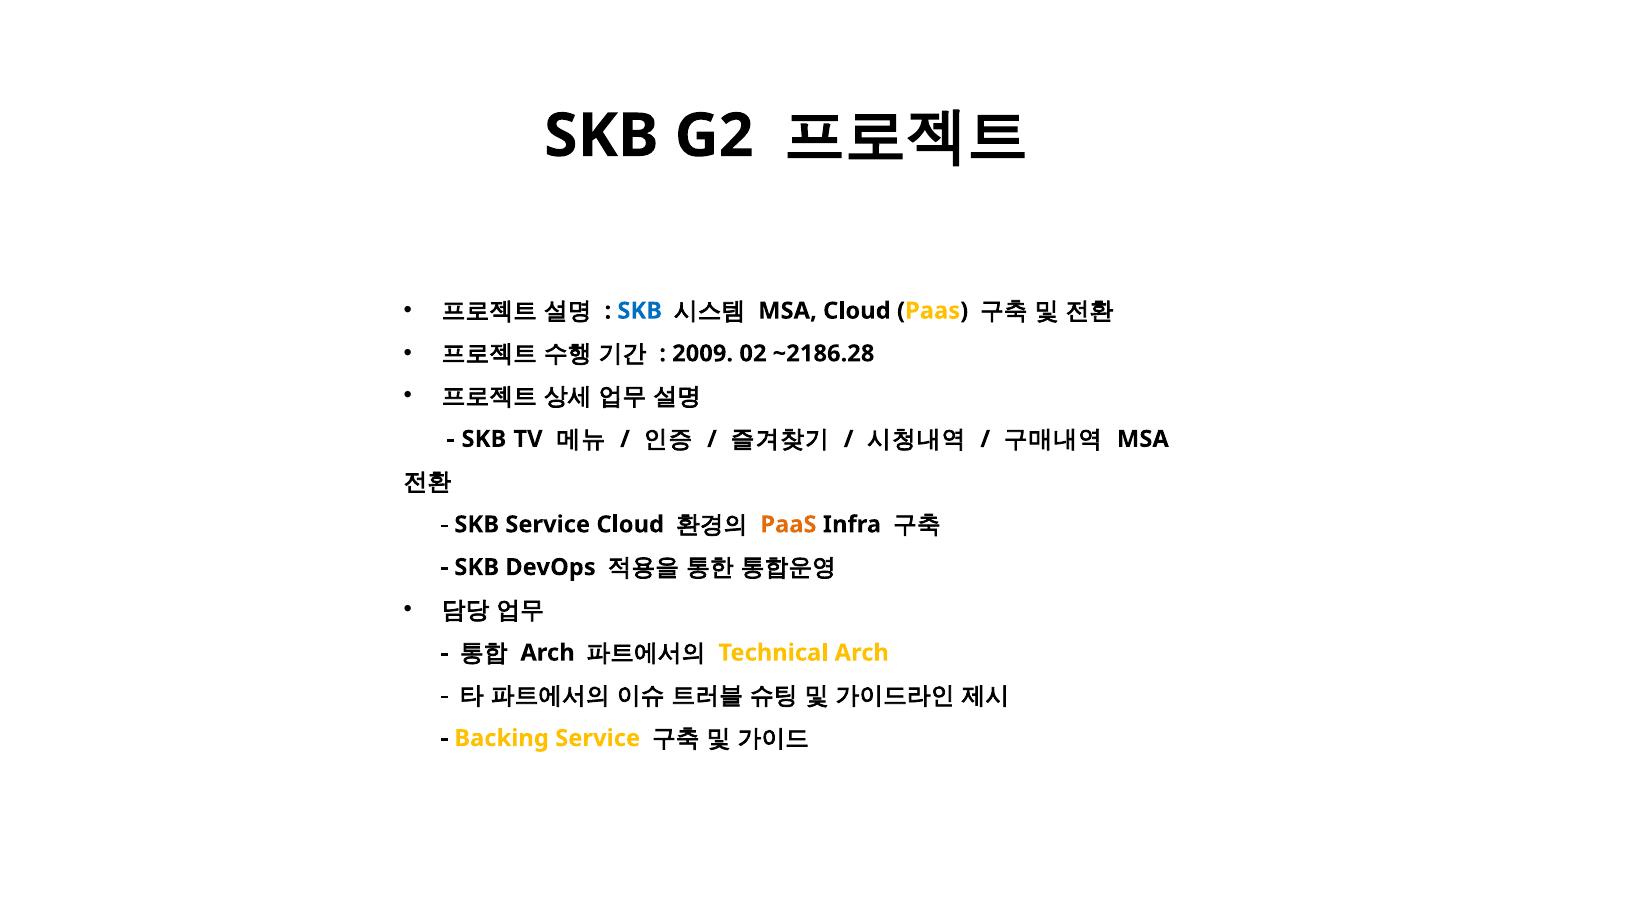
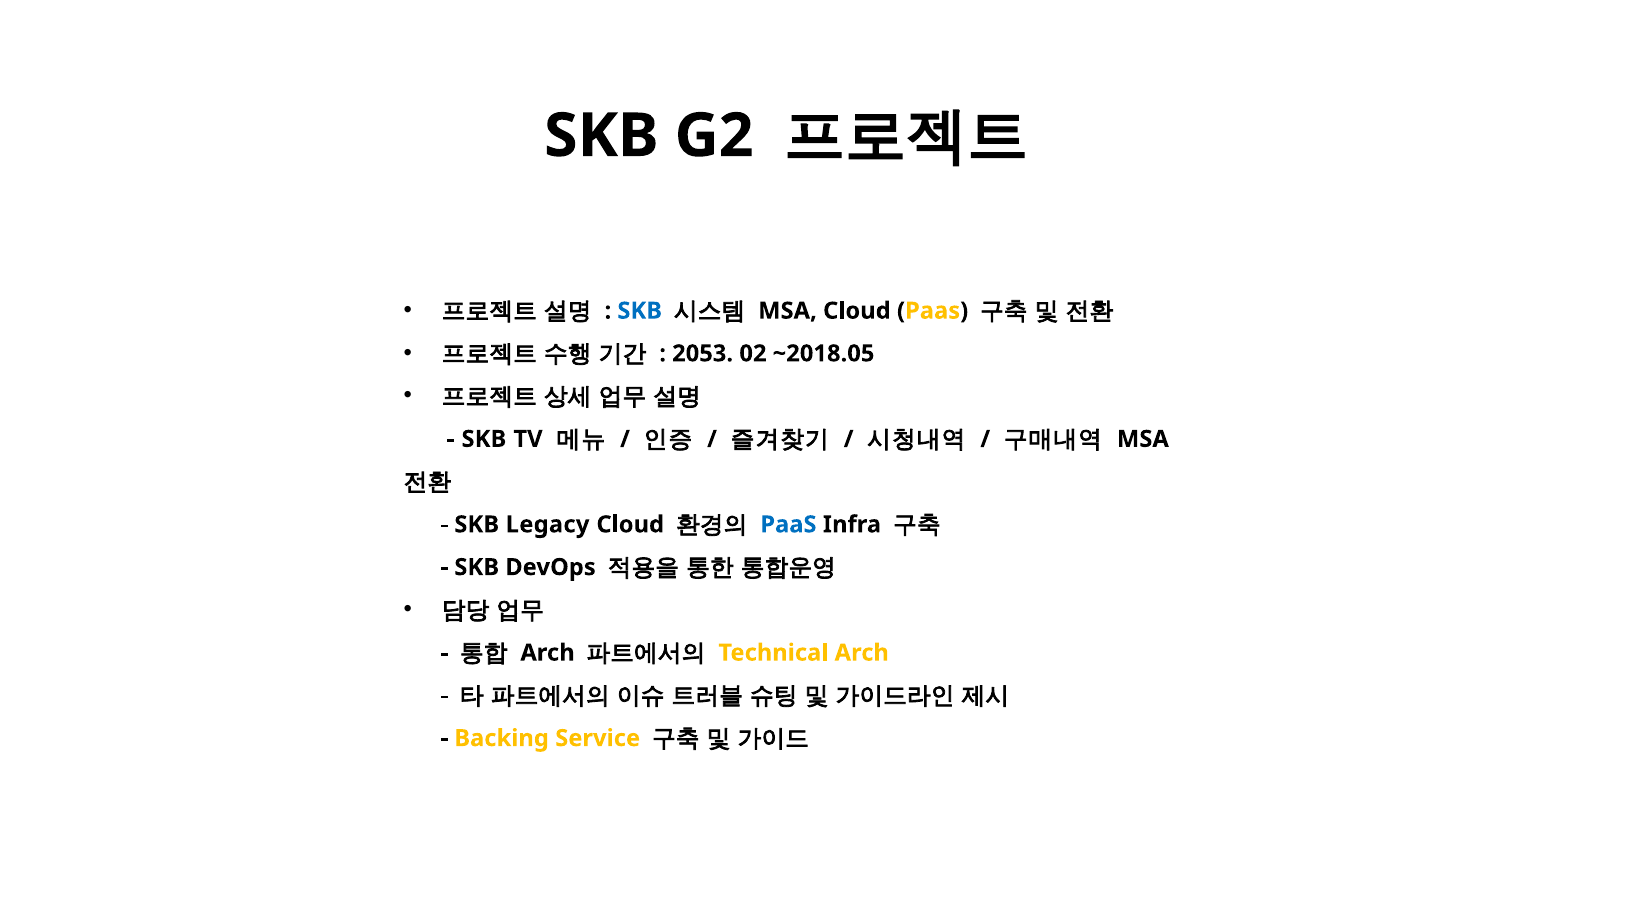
2009: 2009 -> 2053 (703, 353)
~2186.28: ~2186.28 -> ~2018.05 (824, 353)
SKB Service: Service -> Legacy (548, 524)
PaaS colour: orange -> blue (788, 524)
